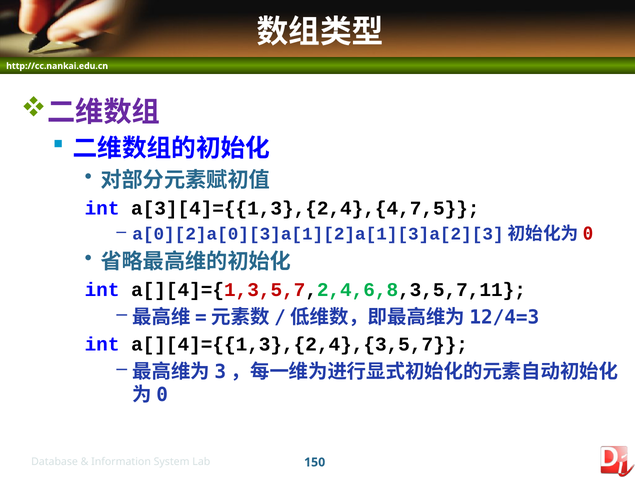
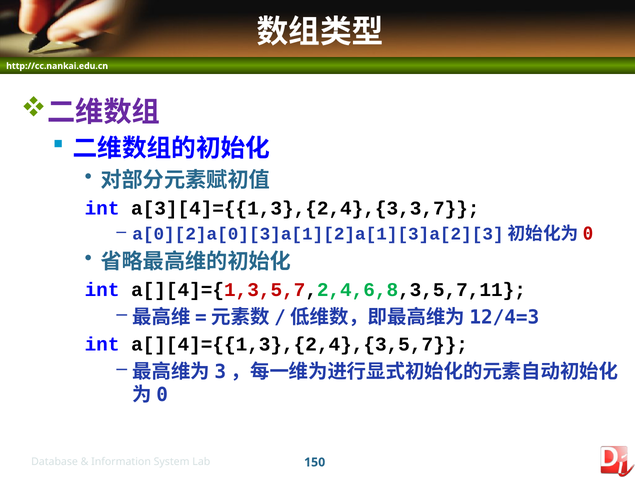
a[3][4]={{1,3},{2,4},{4,7,5: a[3][4]={{1,3},{2,4},{4,7,5 -> a[3][4]={{1,3},{2,4},{3,3,7 (305, 208)
